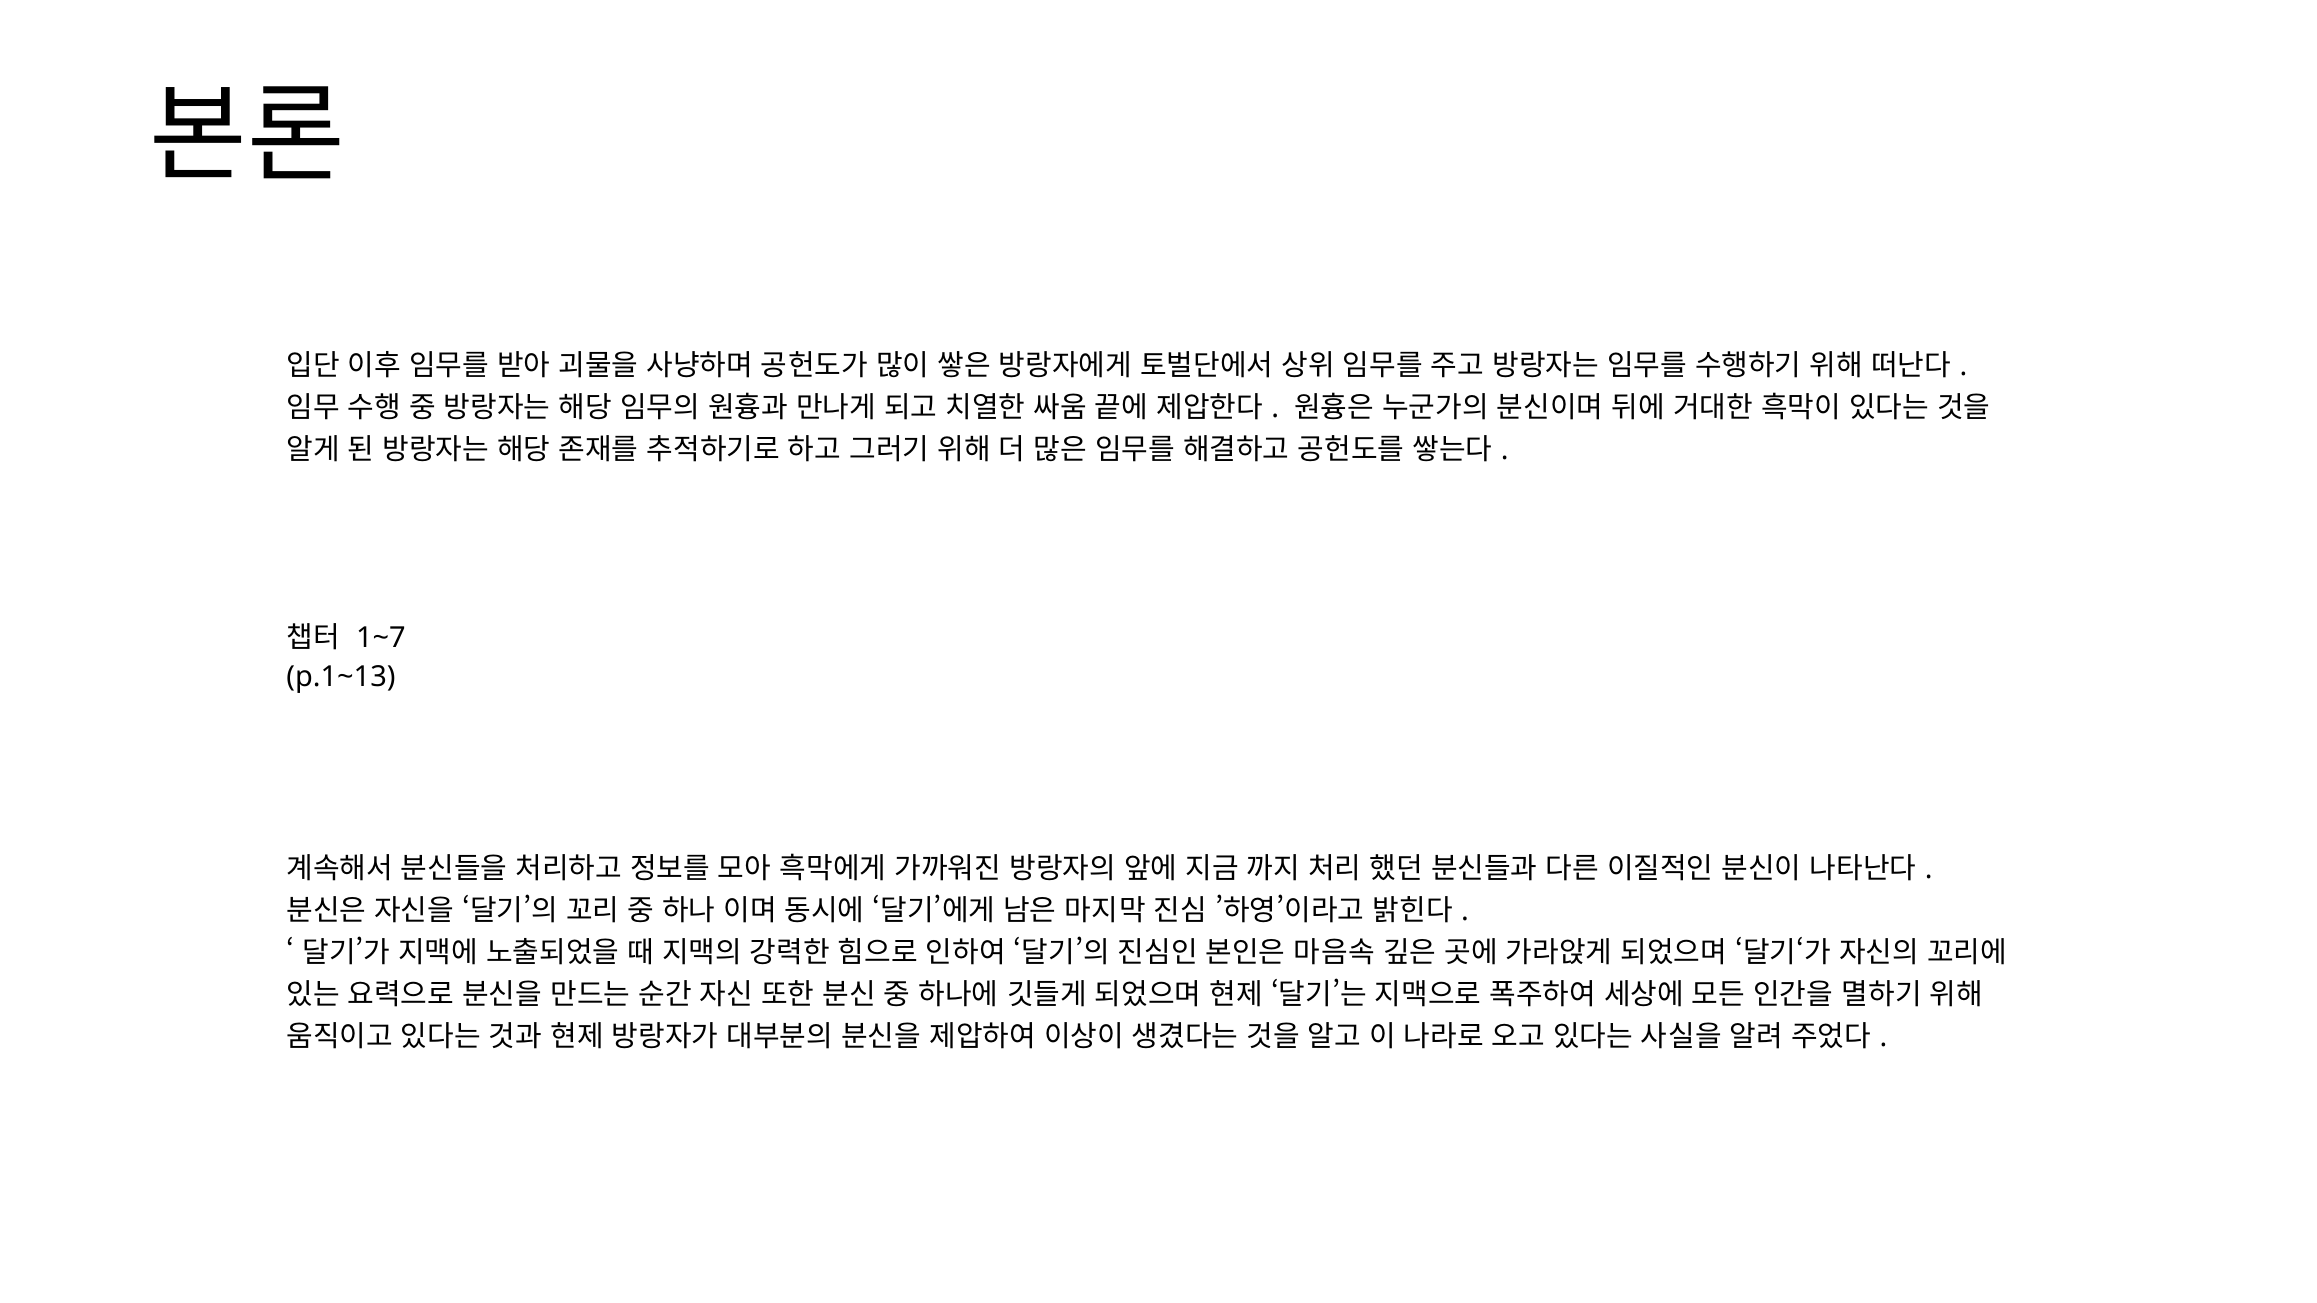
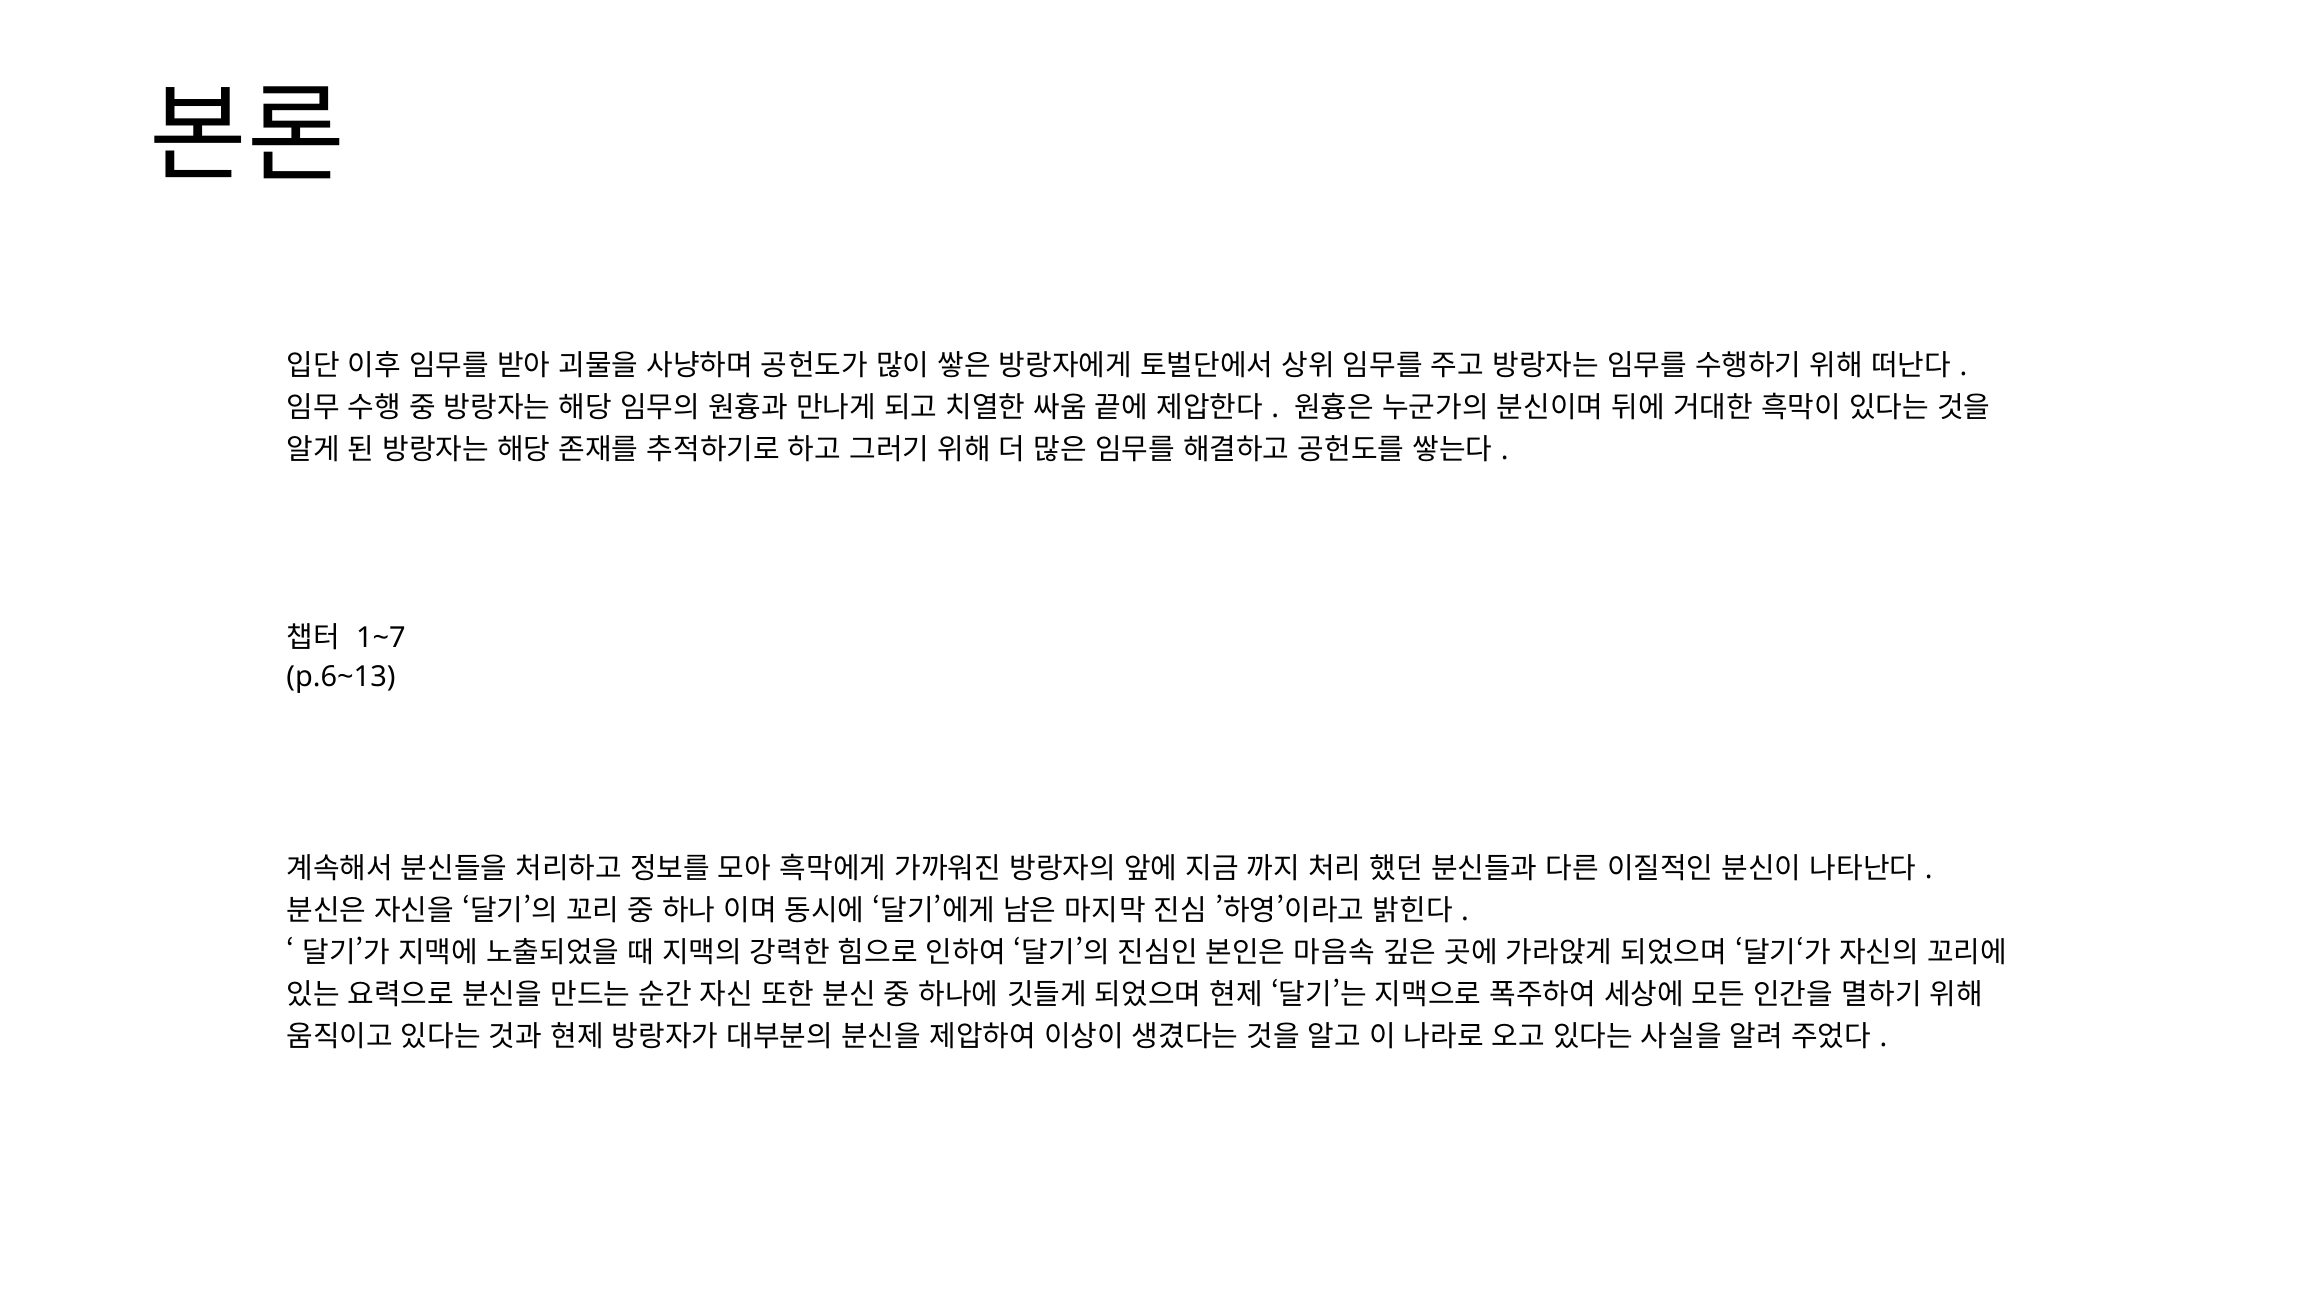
p.1~13: p.1~13 -> p.6~13 (341, 678)
